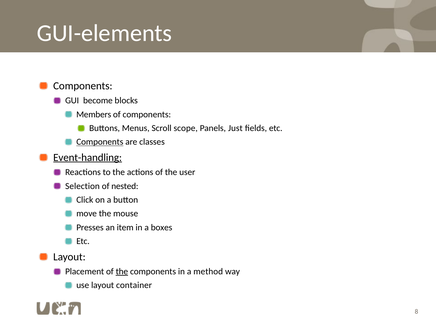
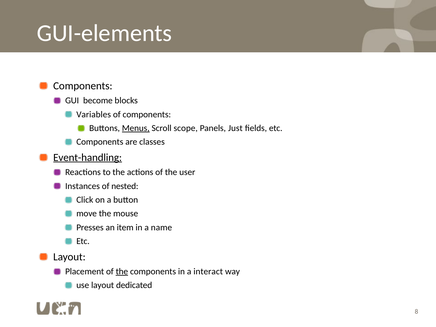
Members: Members -> Variables (94, 114)
Menus underline: none -> present (136, 128)
Components underline: present -> none (100, 142)
Selection: Selection -> Instances (83, 186)
boxes: boxes -> name (161, 227)
method: method -> interact (208, 272)
container: container -> dedicated (134, 285)
